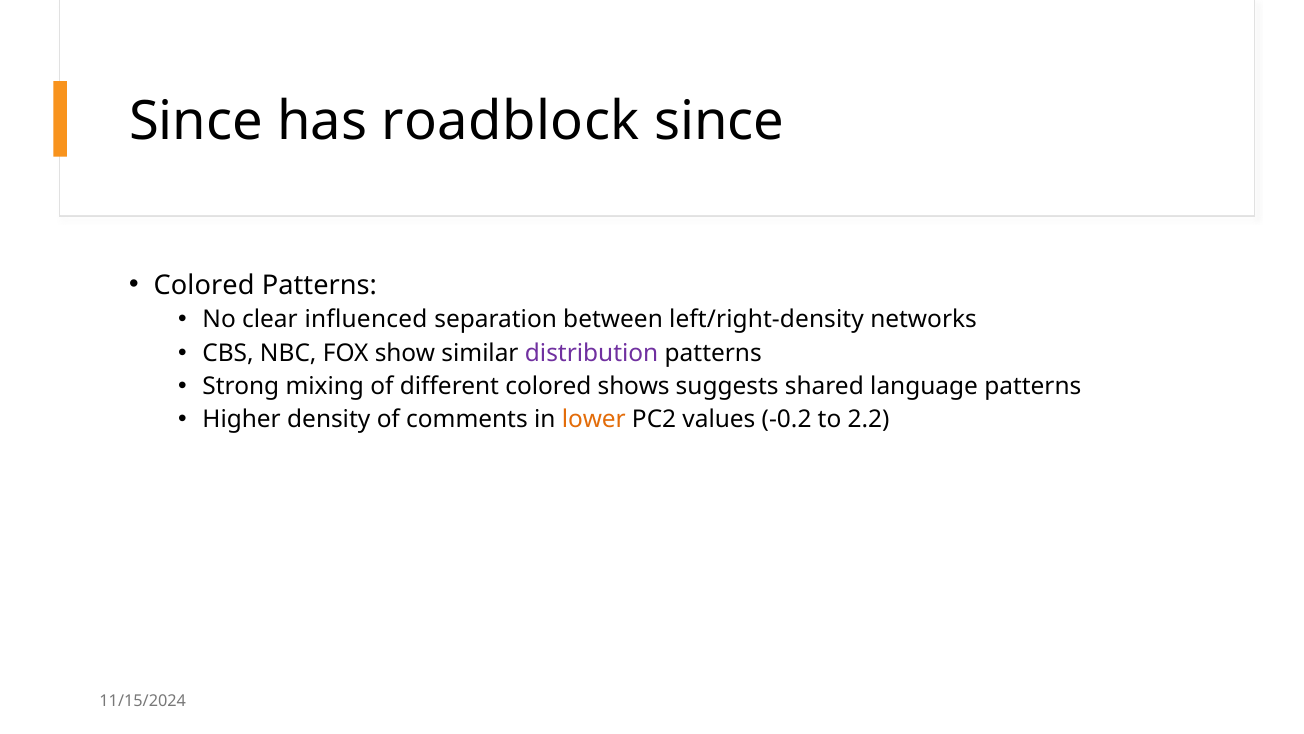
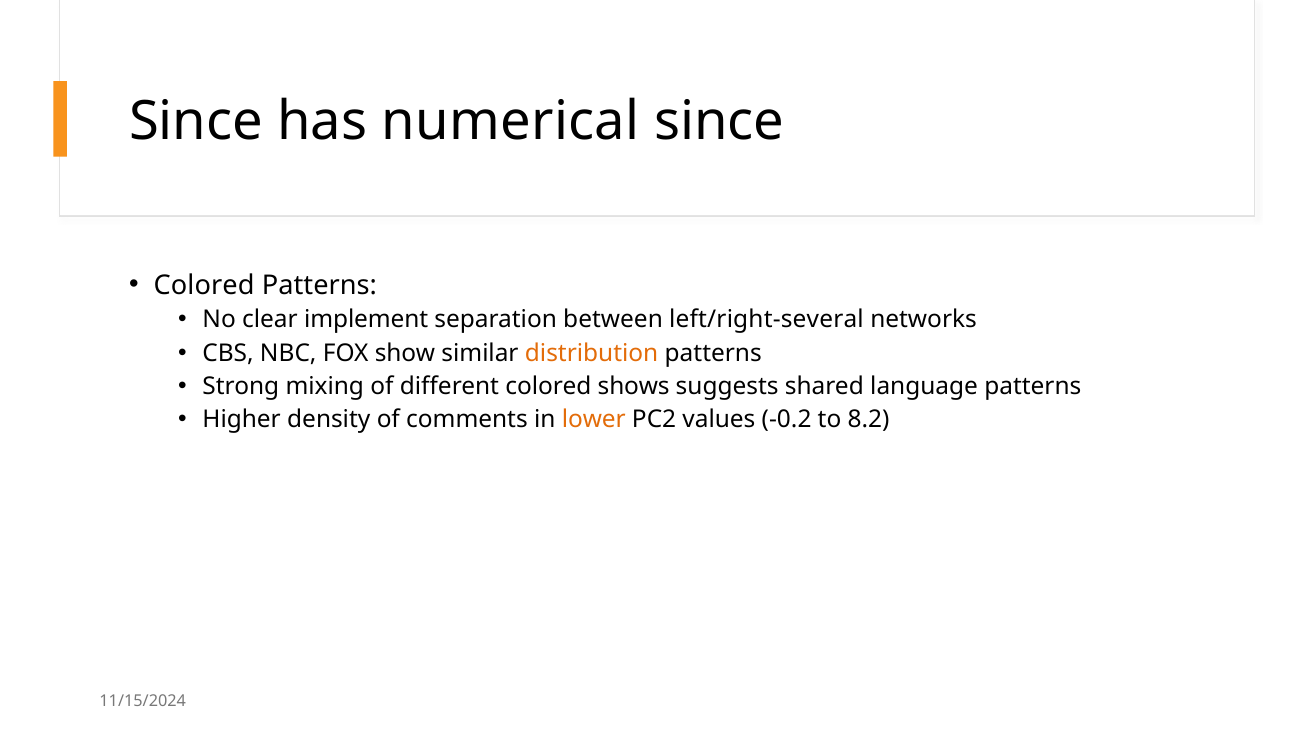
roadblock: roadblock -> numerical (510, 121)
influenced: influenced -> implement (366, 320)
left/right-density: left/right-density -> left/right-several (766, 320)
distribution colour: purple -> orange (592, 353)
2.2: 2.2 -> 8.2 (869, 419)
